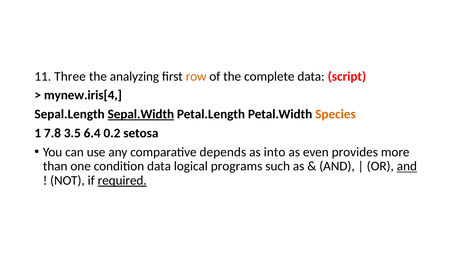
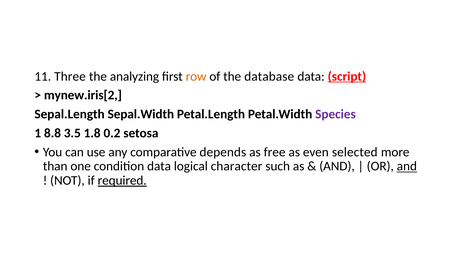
complete: complete -> database (269, 76)
script underline: none -> present (347, 76)
mynew.iris[4: mynew.iris[4 -> mynew.iris[2 (83, 95)
Sepal.Width underline: present -> none (141, 114)
Species colour: orange -> purple (335, 114)
7.8: 7.8 -> 8.8 (53, 133)
6.4: 6.4 -> 1.8 (92, 133)
into: into -> free (275, 152)
provides: provides -> selected (355, 152)
programs: programs -> character (237, 166)
